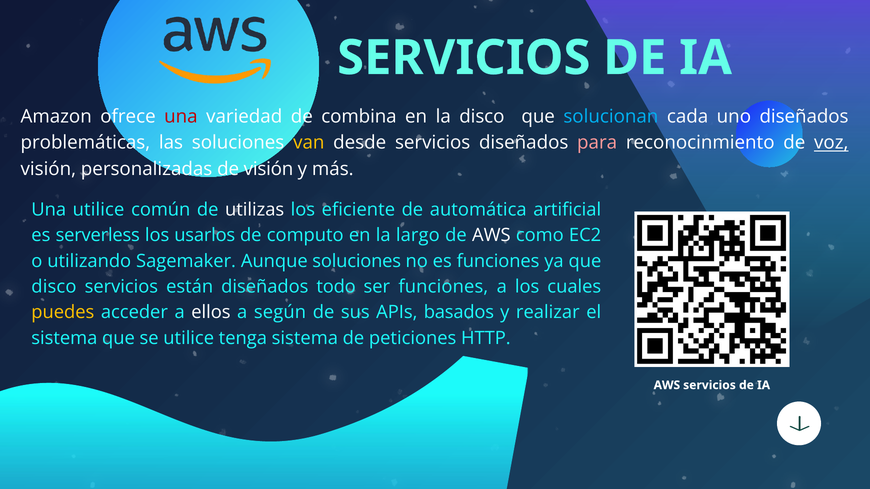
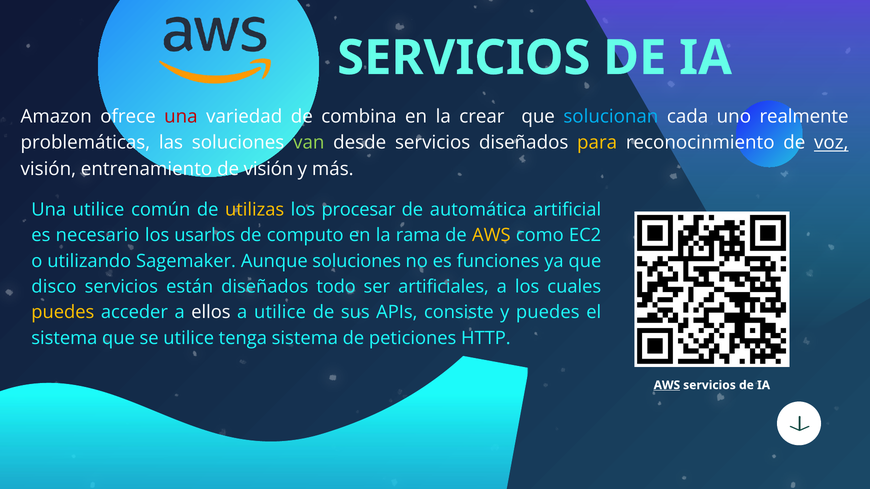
la disco: disco -> crear (482, 117)
uno diseñados: diseñados -> realmente (804, 117)
van colour: yellow -> light green (309, 143)
para colour: pink -> yellow (597, 143)
personalizadas: personalizadas -> entrenamiento (147, 169)
utilizas colour: white -> yellow (255, 210)
eficiente: eficiente -> procesar (359, 210)
serverless: serverless -> necesario (98, 235)
largo: largo -> rama (418, 235)
AWS colour: white -> yellow (491, 235)
ser funciones: funciones -> artificiales (443, 287)
a según: según -> utilice (280, 313)
basados: basados -> consiste (459, 313)
y realizar: realizar -> puedes (548, 313)
AWS underline: none -> present (667, 385)
